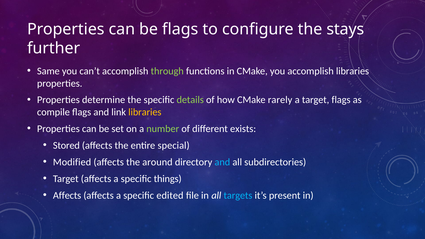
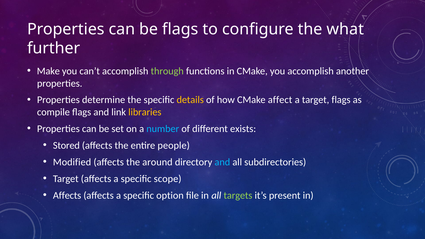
stays: stays -> what (345, 29)
Same: Same -> Make (48, 71)
accomplish libraries: libraries -> another (352, 71)
details colour: light green -> yellow (190, 100)
rarely: rarely -> affect (280, 100)
number colour: light green -> light blue (163, 129)
special: special -> people (174, 145)
things: things -> scope (168, 179)
edited: edited -> option (170, 195)
targets colour: light blue -> light green (238, 195)
